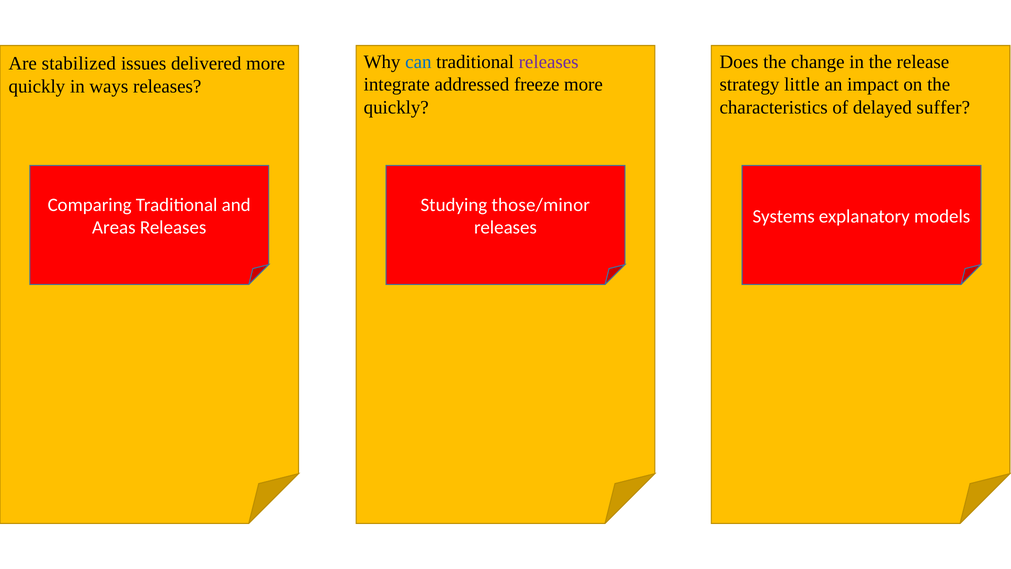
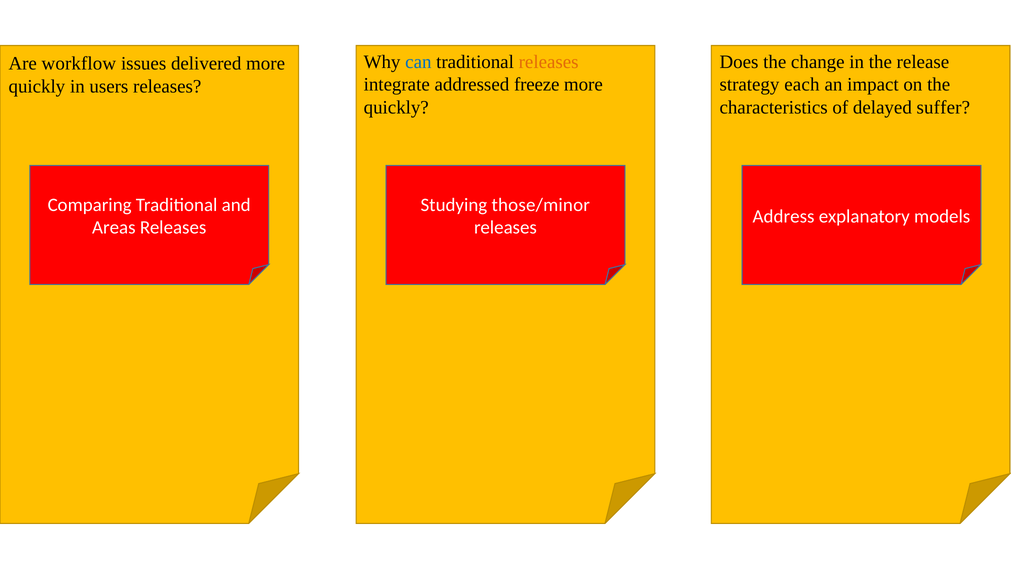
releases colour: purple -> orange (549, 62)
stabilized: stabilized -> workflow (79, 64)
little: little -> each (802, 85)
ways: ways -> users (109, 86)
Systems: Systems -> Address (784, 216)
